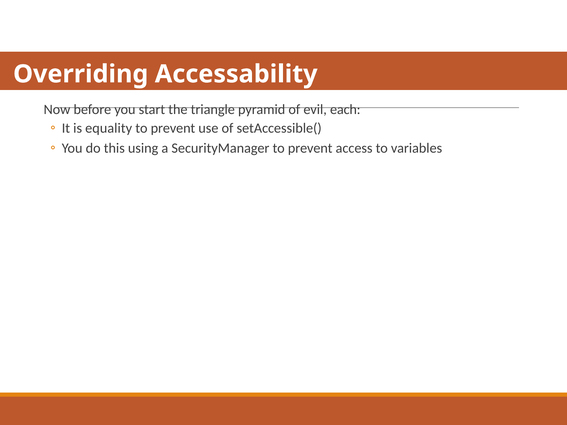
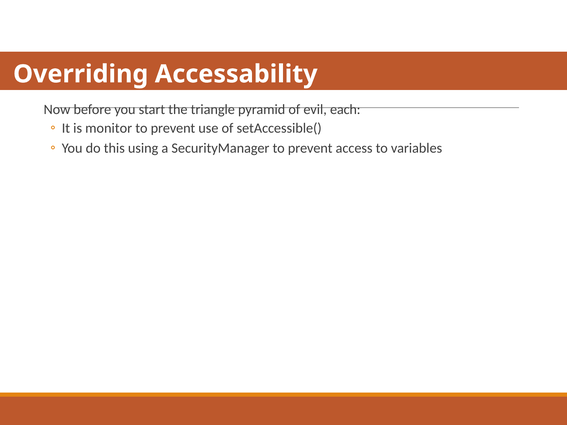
equality: equality -> monitor (109, 128)
